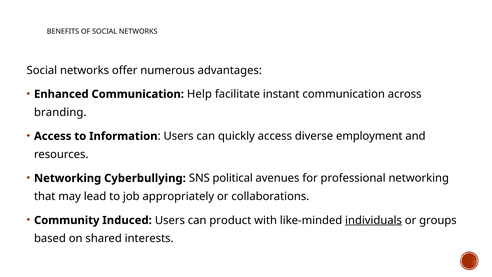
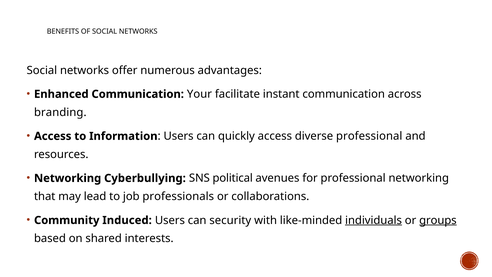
Help: Help -> Your (199, 94)
diverse employment: employment -> professional (369, 136)
appropriately: appropriately -> professionals (178, 196)
product: product -> security (230, 220)
groups underline: none -> present (438, 220)
